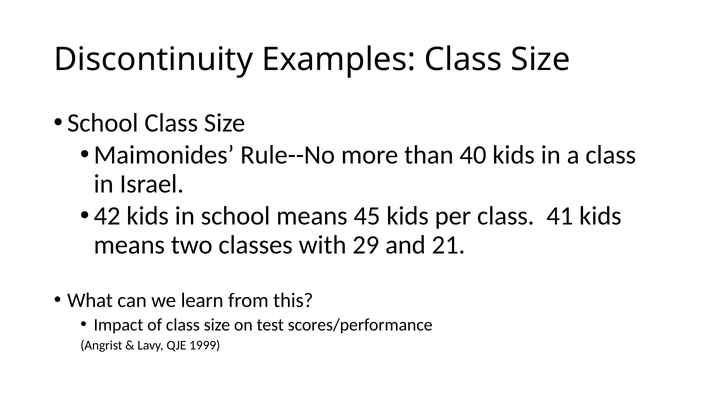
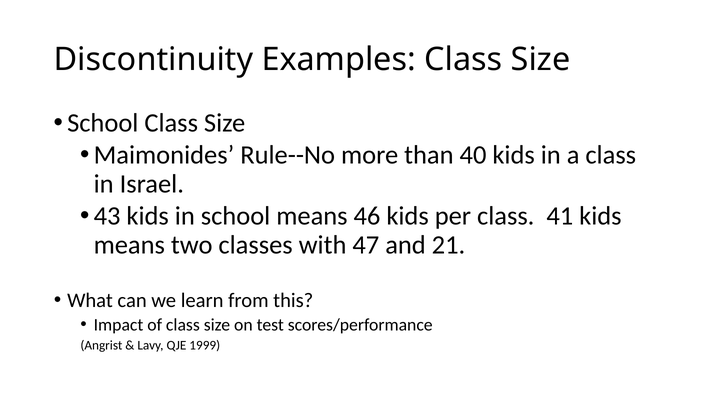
42: 42 -> 43 (107, 216)
45: 45 -> 46 (367, 216)
29: 29 -> 47 (366, 245)
